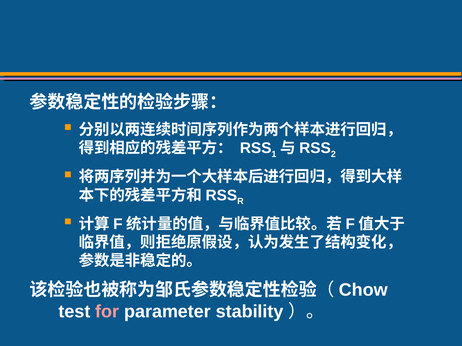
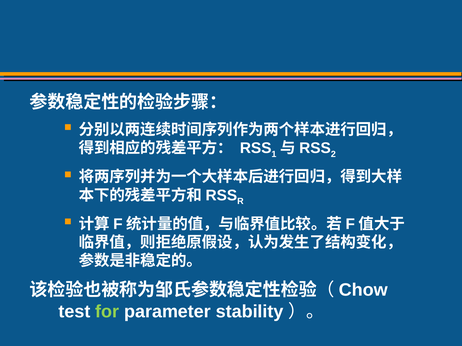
for colour: pink -> light green (107, 312)
